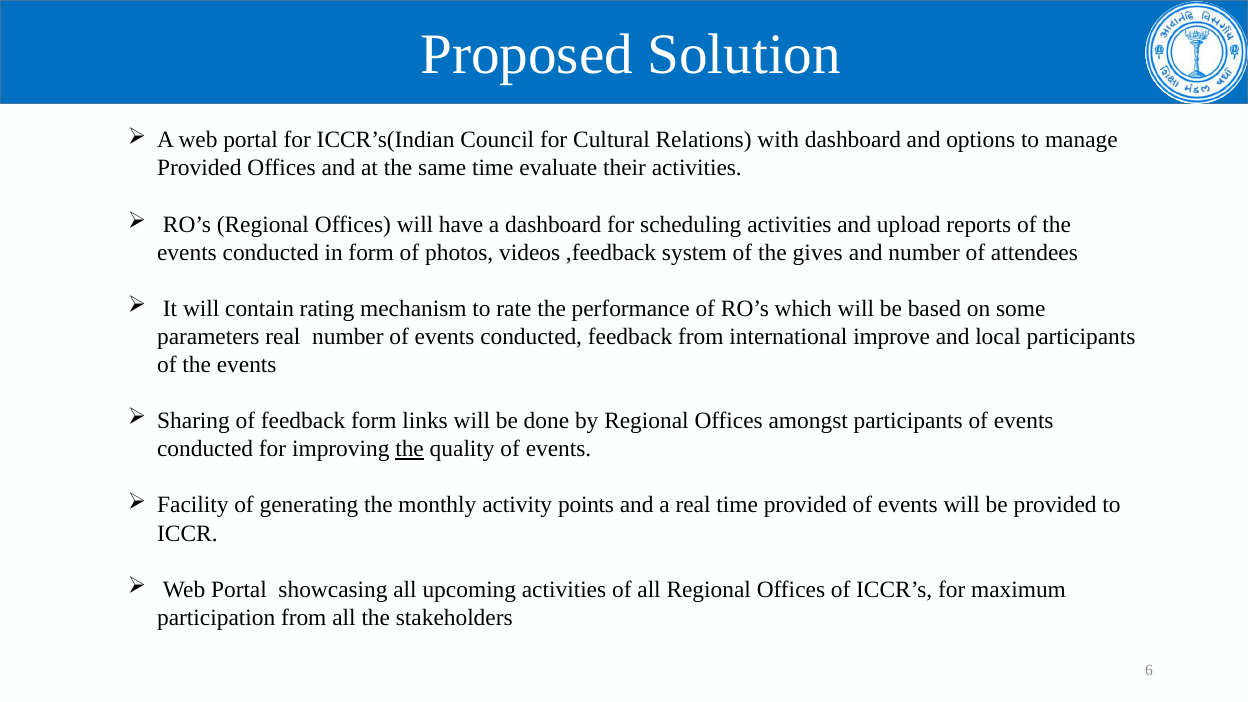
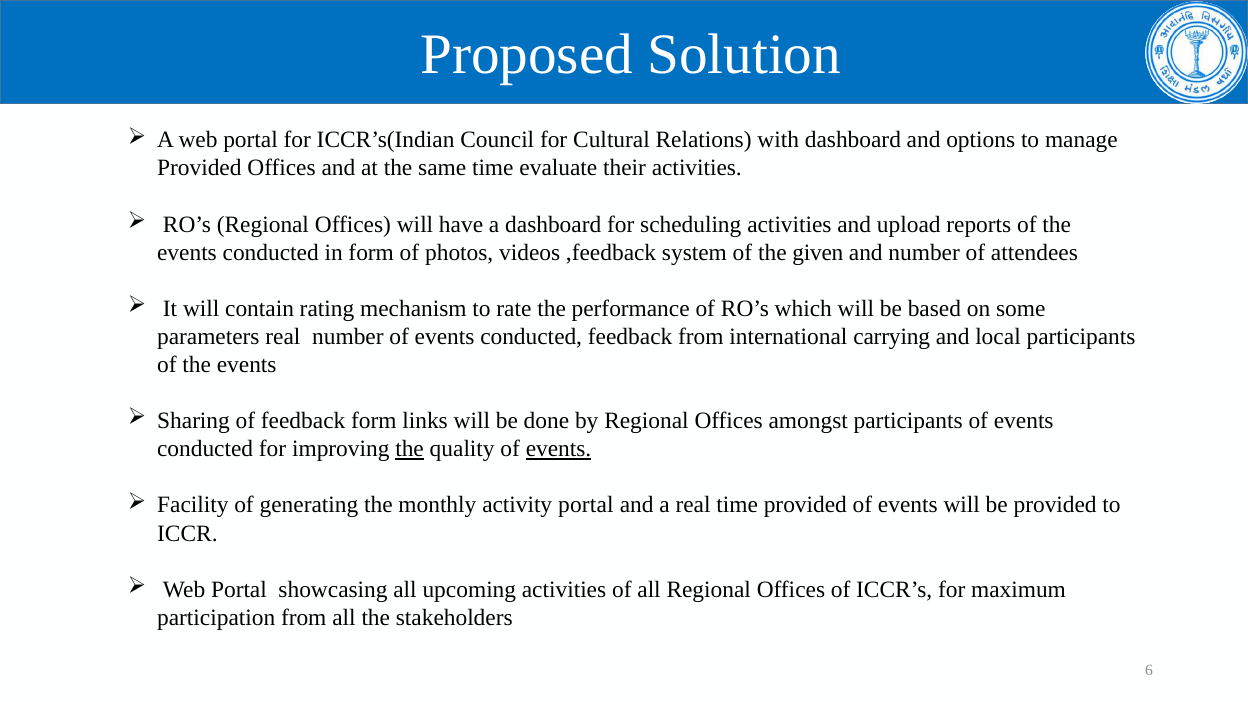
gives: gives -> given (818, 252)
improve: improve -> carrying (892, 337)
events underline: none -> present (559, 449)
activity points: points -> portal (586, 505)
